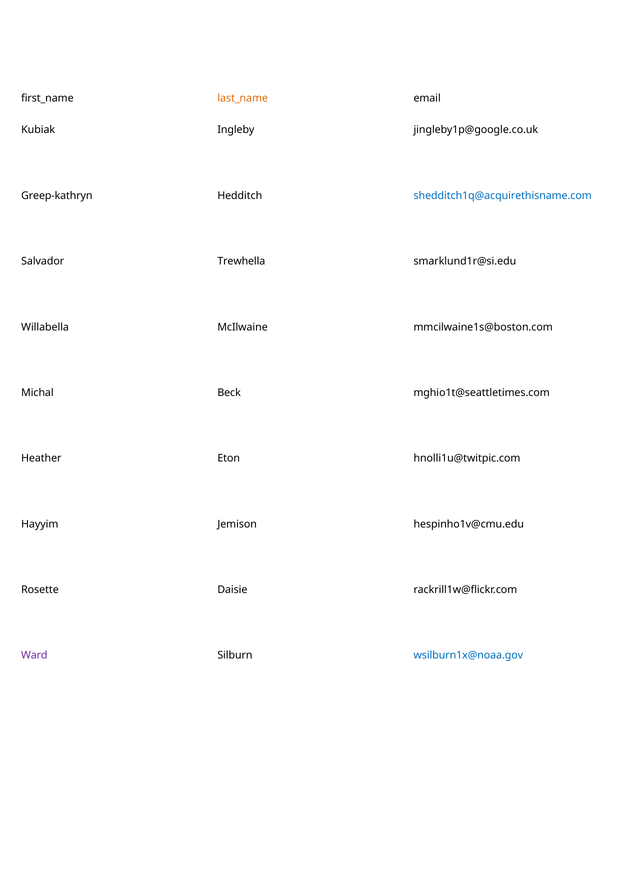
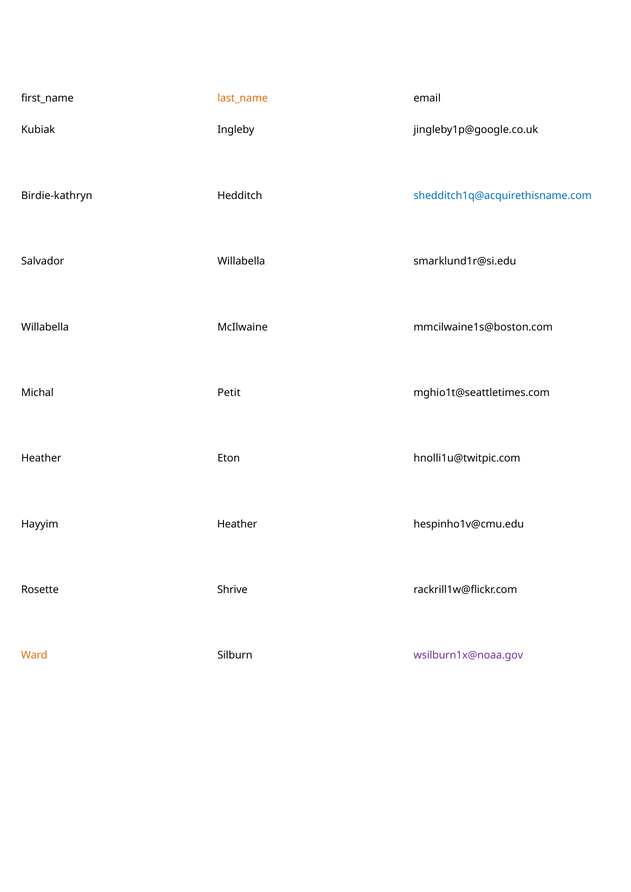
Greep-kathryn: Greep-kathryn -> Birdie-kathryn (57, 196)
Salvador Trewhella: Trewhella -> Willabella (241, 262)
Beck: Beck -> Petit (229, 393)
Hayyim Jemison: Jemison -> Heather (237, 525)
Daisie: Daisie -> Shrive (232, 590)
Ward colour: purple -> orange (34, 656)
wsilburn1x@noaa.gov colour: blue -> purple (468, 656)
